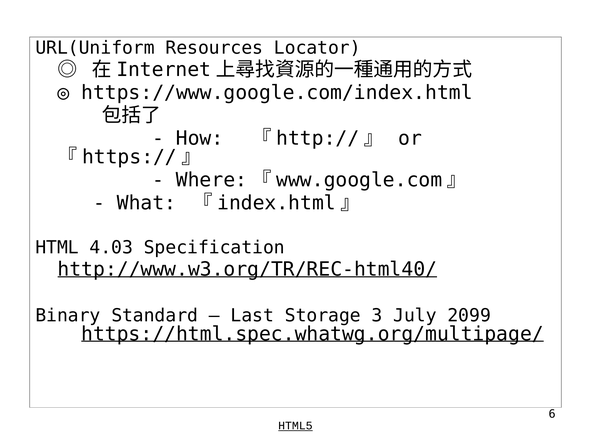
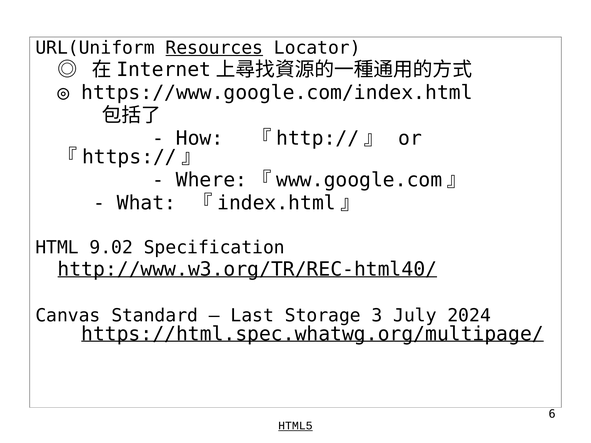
Resources underline: none -> present (214, 48)
4.03: 4.03 -> 9.02 (111, 248)
Binary: Binary -> Canvas (68, 316)
2099: 2099 -> 2024 (469, 316)
